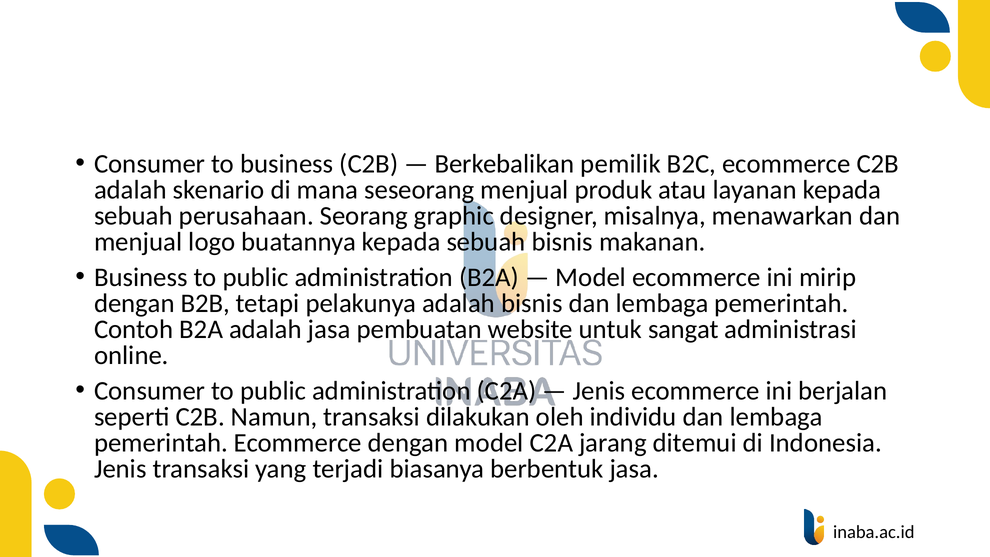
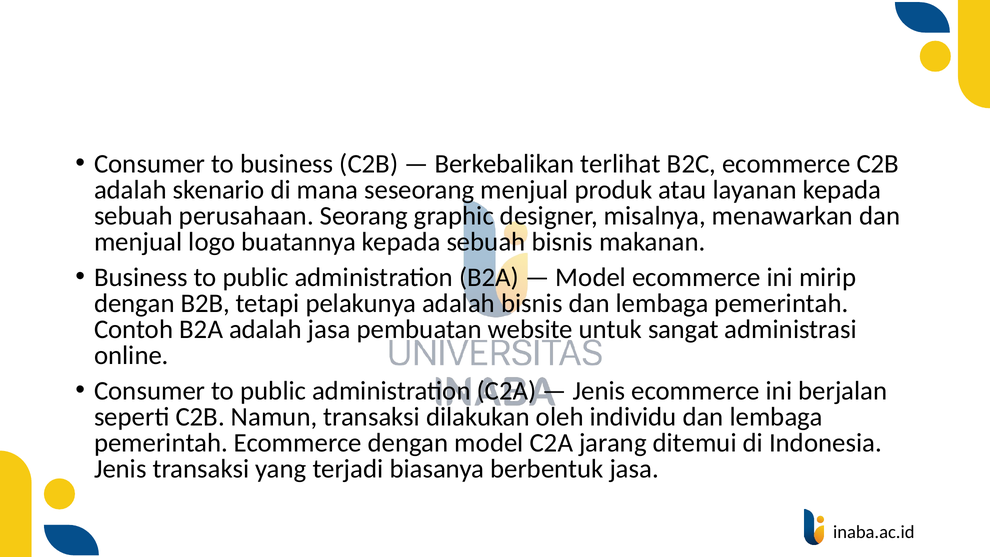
pemilik: pemilik -> terlihat (621, 164)
